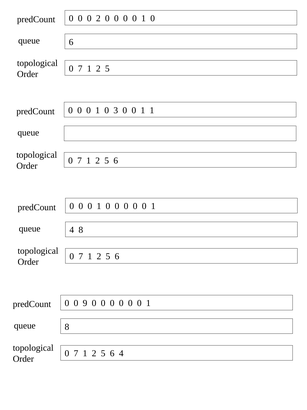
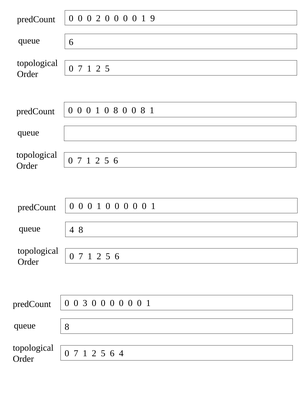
0: 0 -> 9 (153, 18)
1 0 3: 3 -> 8 (116, 110)
1: 1 -> 8 (143, 110)
9: 9 -> 3 (85, 303)
